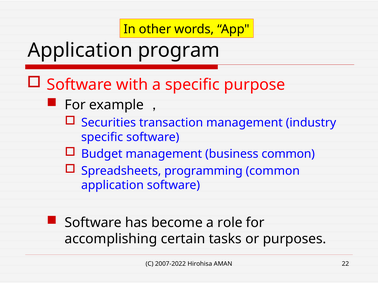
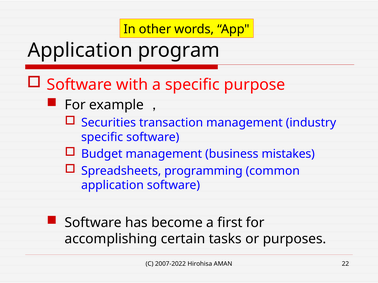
business common: common -> mistakes (288, 154)
role: role -> first (230, 223)
